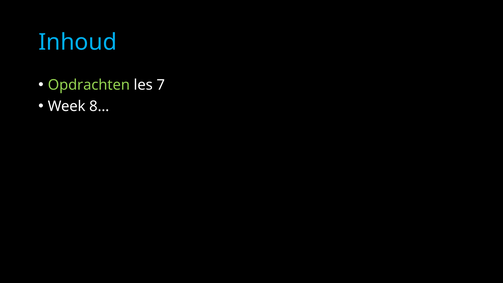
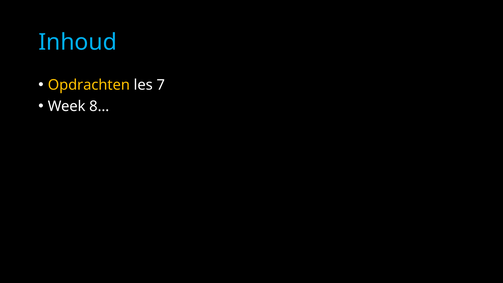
Opdrachten colour: light green -> yellow (89, 85)
